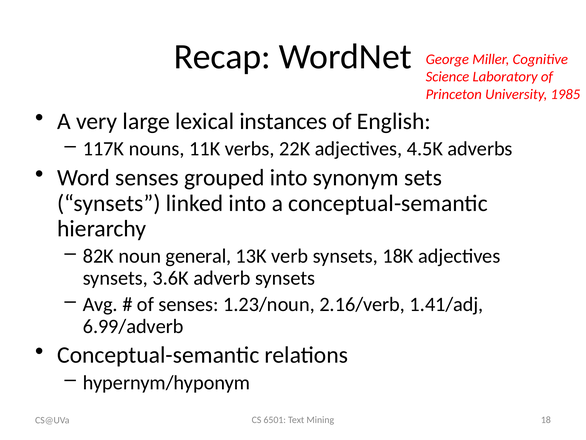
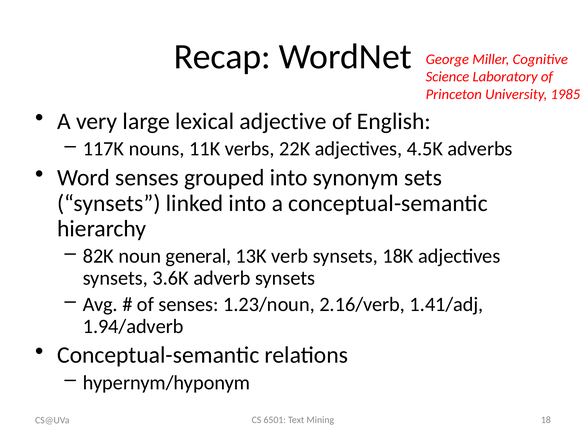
instances: instances -> adjective (283, 121)
6.99/adverb: 6.99/adverb -> 1.94/adverb (133, 326)
